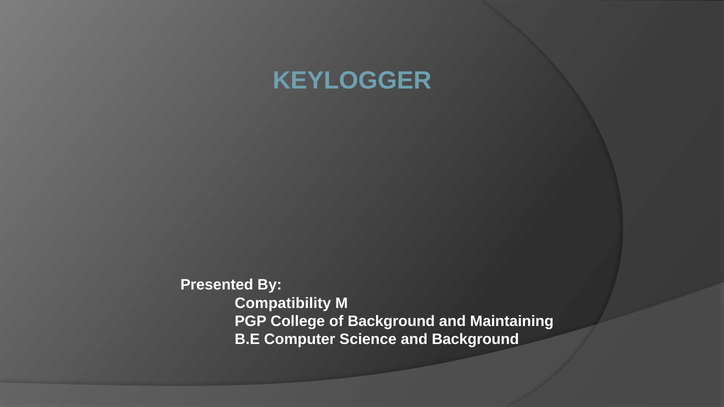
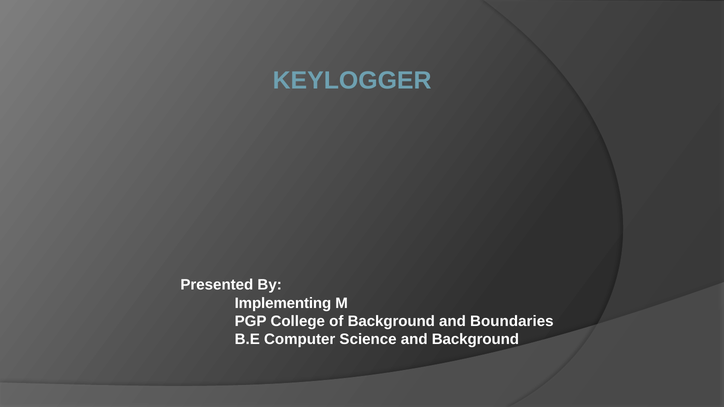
Compatibility: Compatibility -> Implementing (283, 303)
Maintaining: Maintaining -> Boundaries (512, 321)
